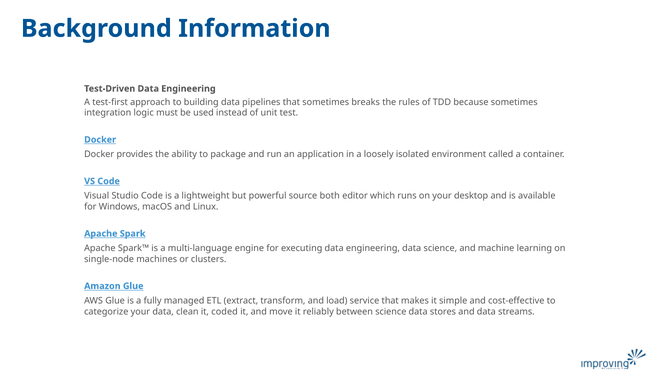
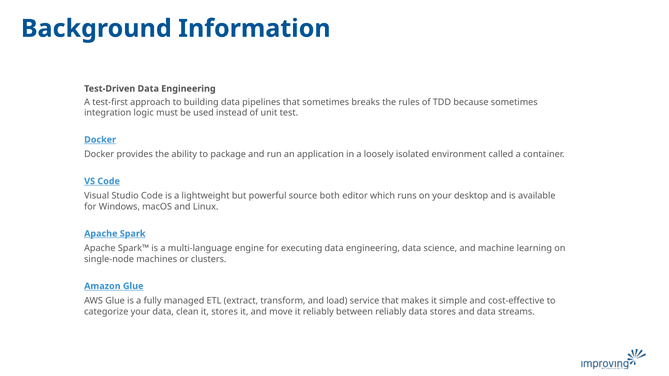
it coded: coded -> stores (225, 312)
between science: science -> reliably (391, 312)
